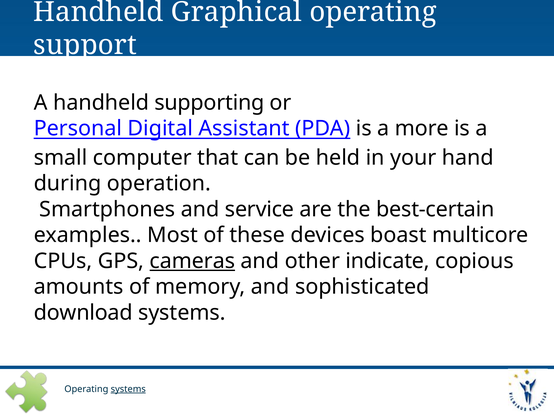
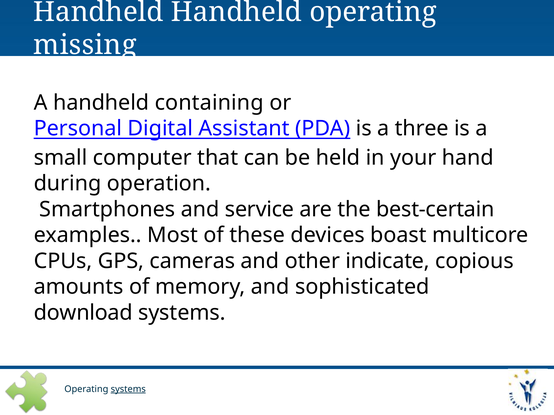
Handheld Graphical: Graphical -> Handheld (236, 12)
support: support -> missing (85, 45)
supporting: supporting -> containing (209, 103)
more: more -> three (422, 129)
cameras underline: present -> none (192, 261)
